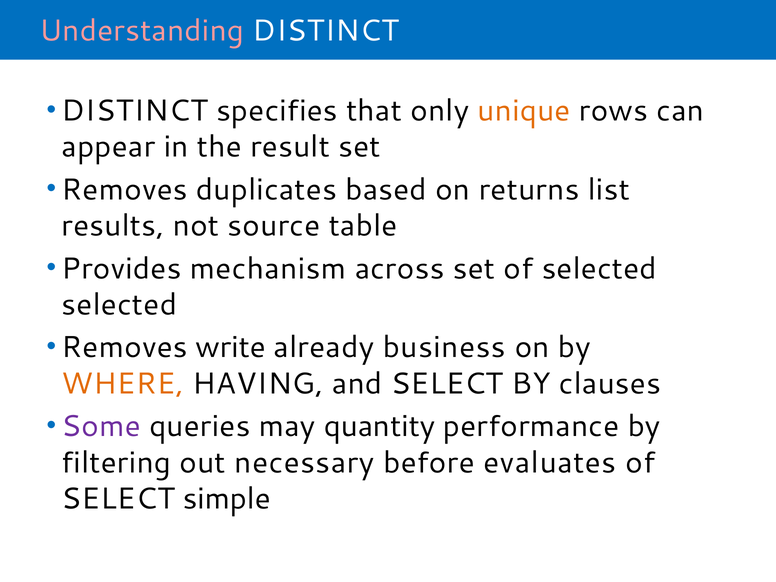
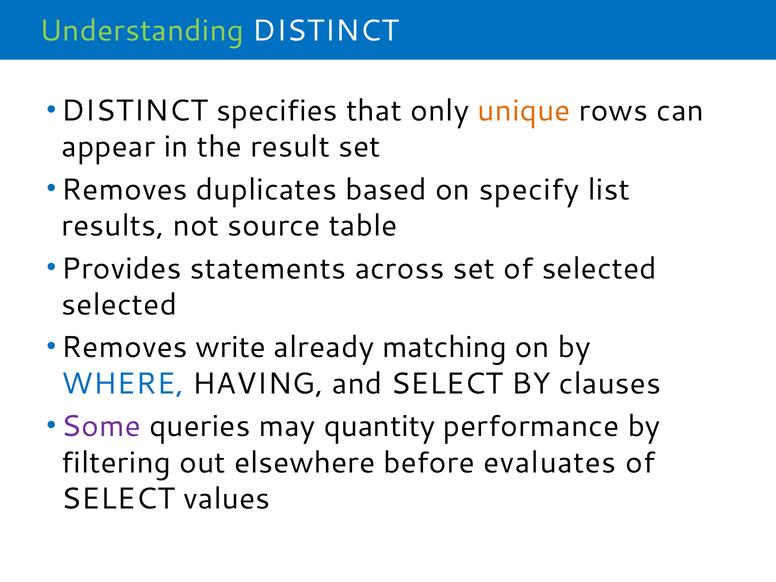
Understanding colour: pink -> light green (142, 31)
returns: returns -> specify (529, 190)
mechanism: mechanism -> statements (268, 269)
business: business -> matching (445, 348)
WHERE colour: orange -> blue (123, 384)
necessary: necessary -> elsewhere (305, 463)
simple: simple -> values (227, 499)
